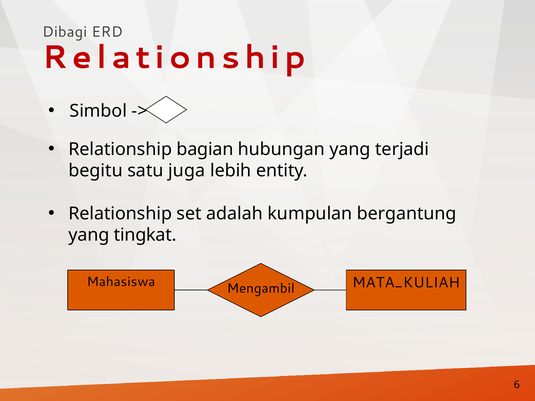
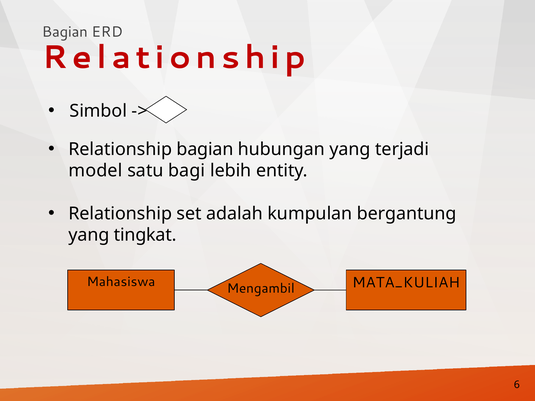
Dibagi: Dibagi -> Bagian (65, 32)
begitu: begitu -> model (95, 171)
juga: juga -> bagi (187, 171)
